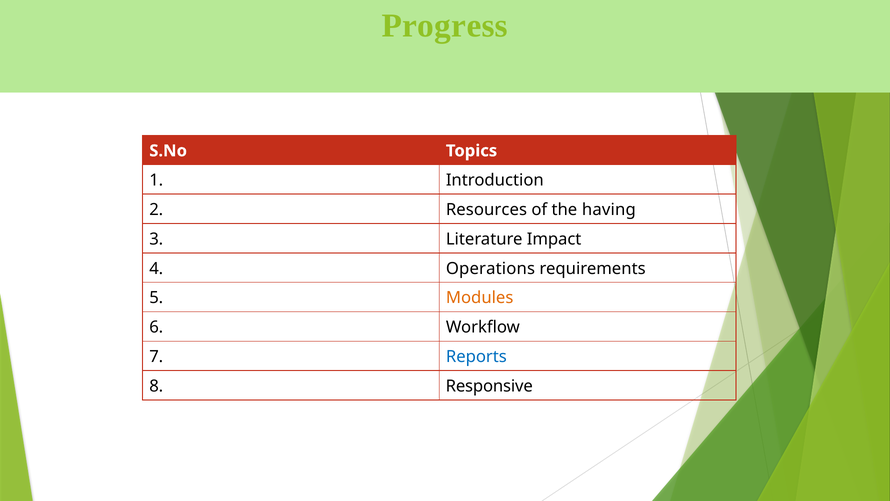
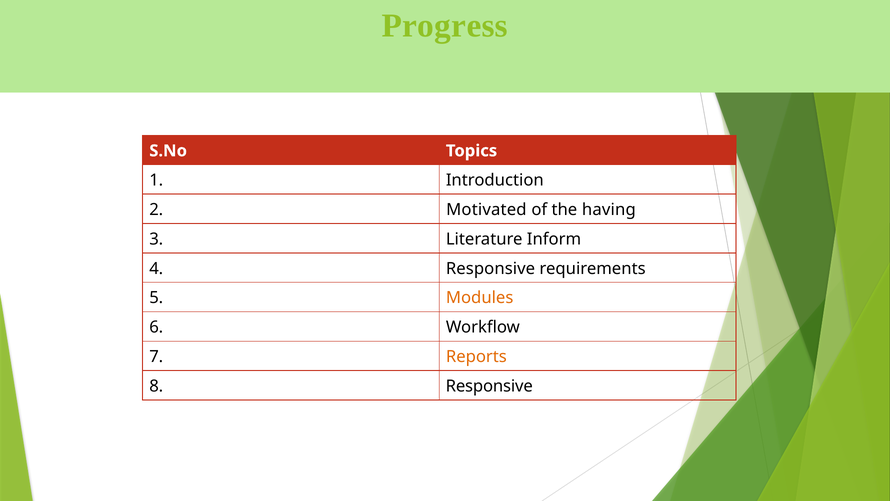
Resources: Resources -> Motivated (486, 210)
Impact: Impact -> Inform (554, 239)
4 Operations: Operations -> Responsive (491, 268)
Reports colour: blue -> orange (476, 357)
